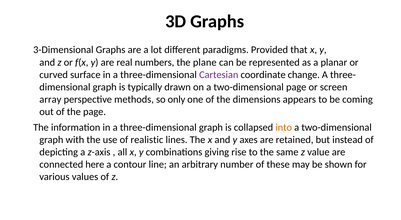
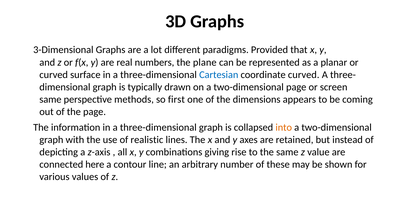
Cartesian colour: purple -> blue (219, 75)
coordinate change: change -> curved (304, 75)
array: array -> same (50, 100)
only: only -> first (176, 100)
